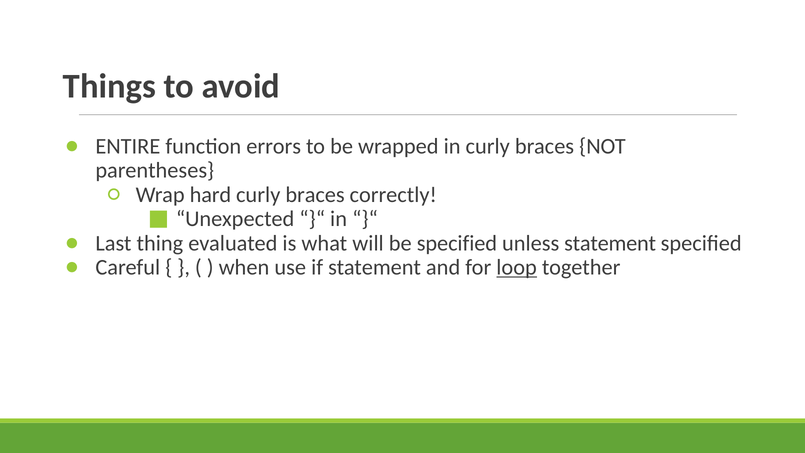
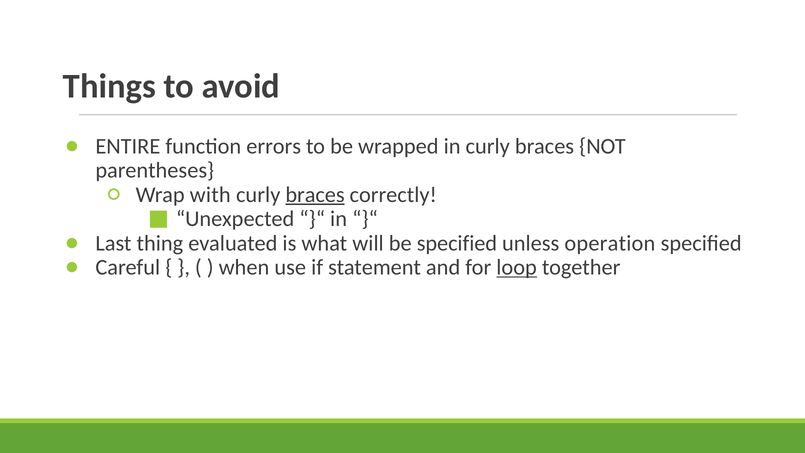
hard: hard -> with (210, 195)
braces underline: none -> present (315, 195)
unless statement: statement -> operation (610, 243)
